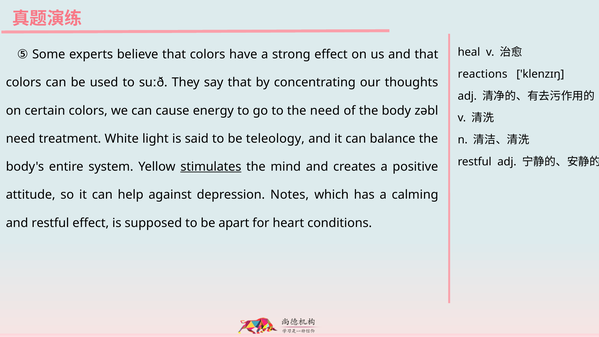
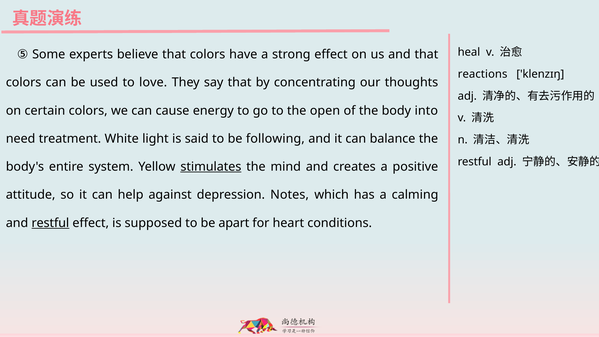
suːð: suːð -> love (153, 82)
the need: need -> open (325, 111)
zəbl: zəbl -> into (426, 111)
teleology: teleology -> following (275, 139)
restful underline: none -> present (50, 223)
